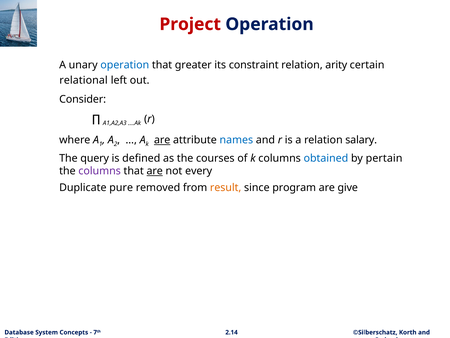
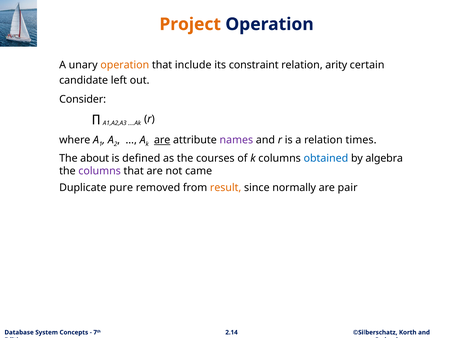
Project colour: red -> orange (190, 24)
operation colour: blue -> orange (125, 65)
greater: greater -> include (193, 65)
relational: relational -> candidate (84, 80)
names colour: blue -> purple (236, 140)
salary: salary -> times (361, 140)
query: query -> about (95, 158)
pertain: pertain -> algebra (384, 158)
are underline: present -> none (155, 171)
every: every -> came (199, 171)
program: program -> normally (294, 187)
give: give -> pair (348, 187)
